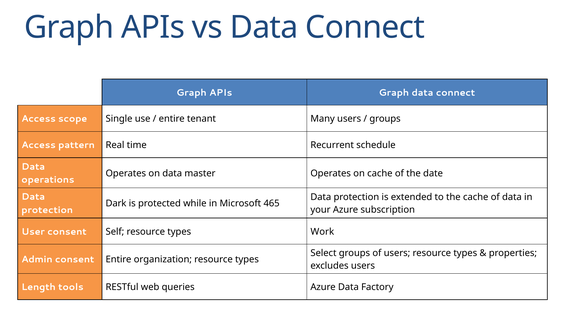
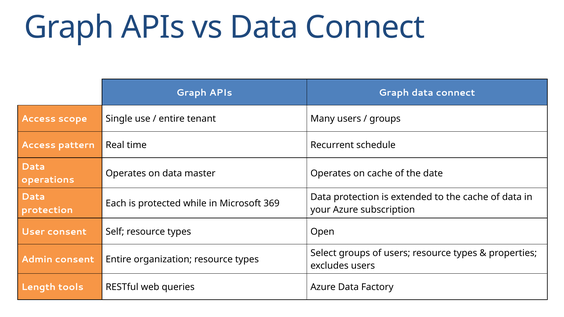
Dark: Dark -> Each (116, 204)
465: 465 -> 369 (272, 204)
Work: Work -> Open (322, 232)
